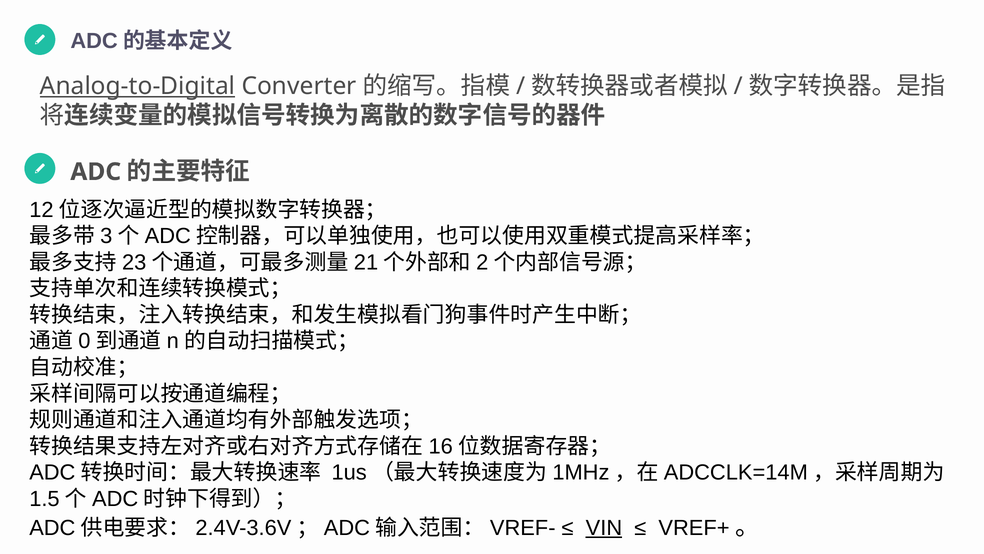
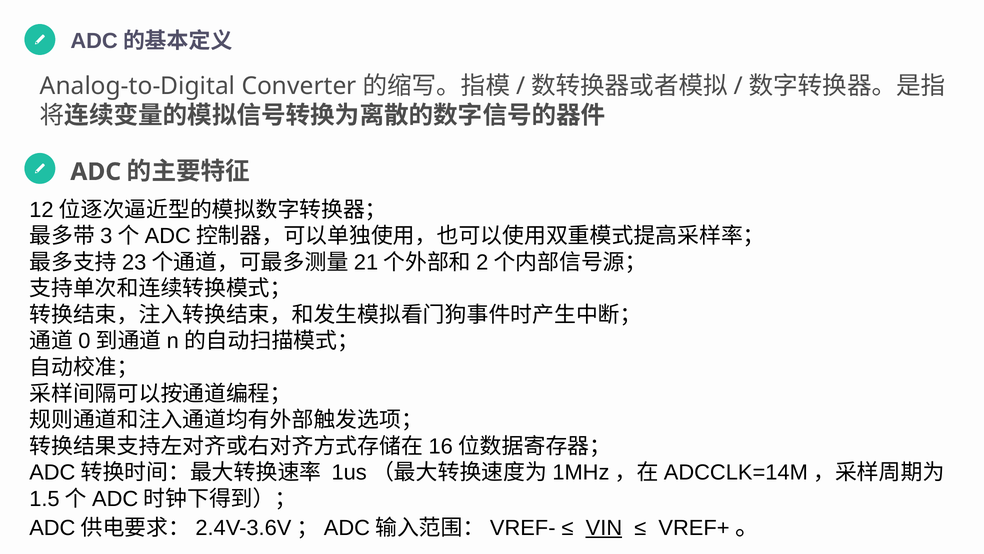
Analog-to-Digital underline: present -> none (137, 86)
